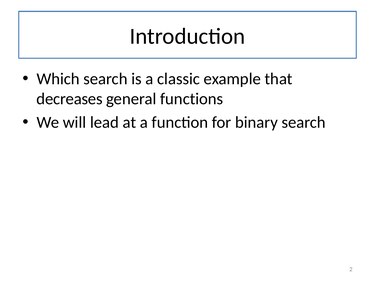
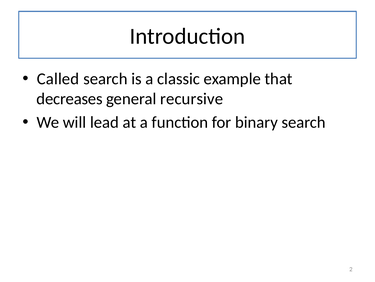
Which: Which -> Called (58, 79)
functions: functions -> recursive (192, 99)
